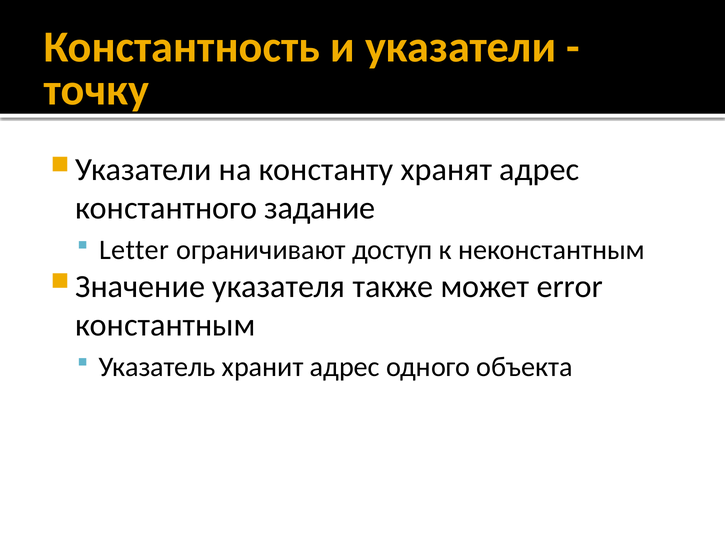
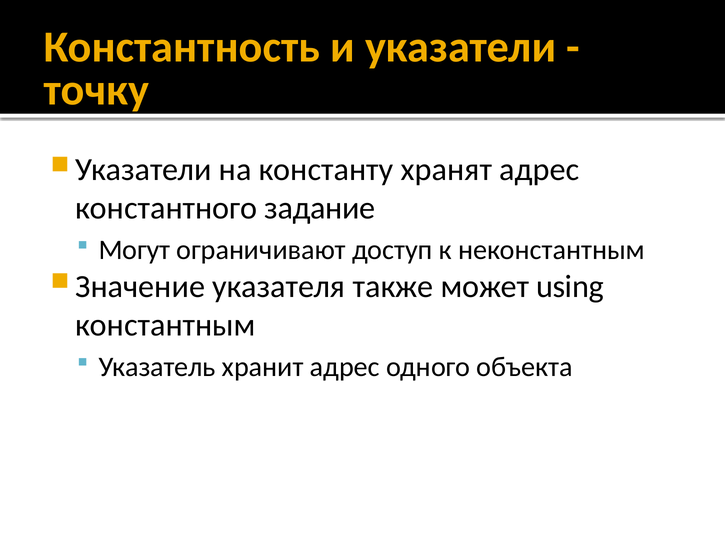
Letter: Letter -> Могут (134, 250)
error: error -> using (570, 286)
